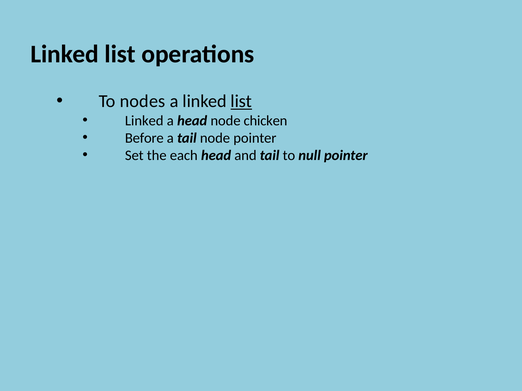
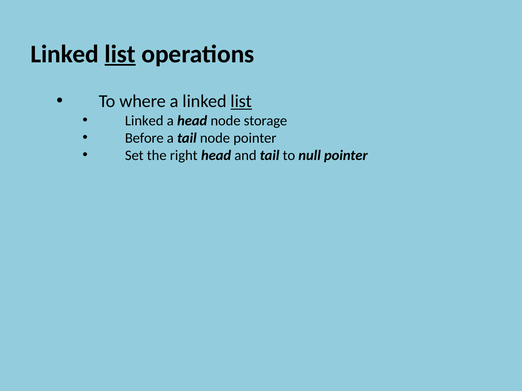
list underline: none -> present (120, 54)
nodes: nodes -> where (143, 101)
chicken: chicken -> storage (265, 121)
each: each -> right (184, 156)
